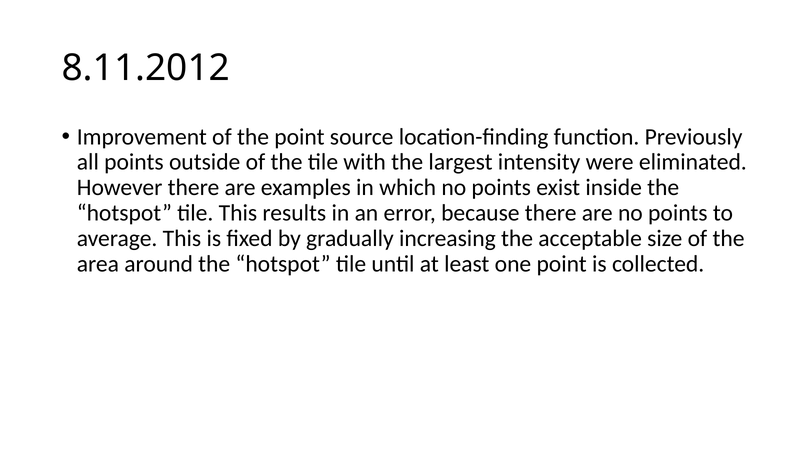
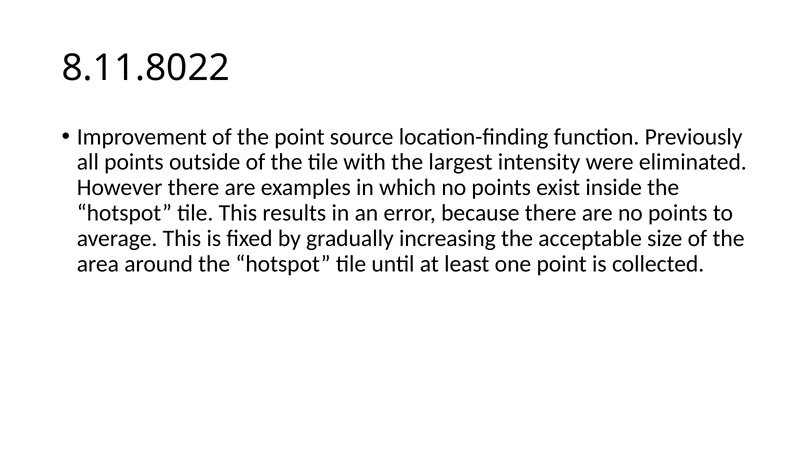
8.11.2012: 8.11.2012 -> 8.11.8022 (146, 68)
